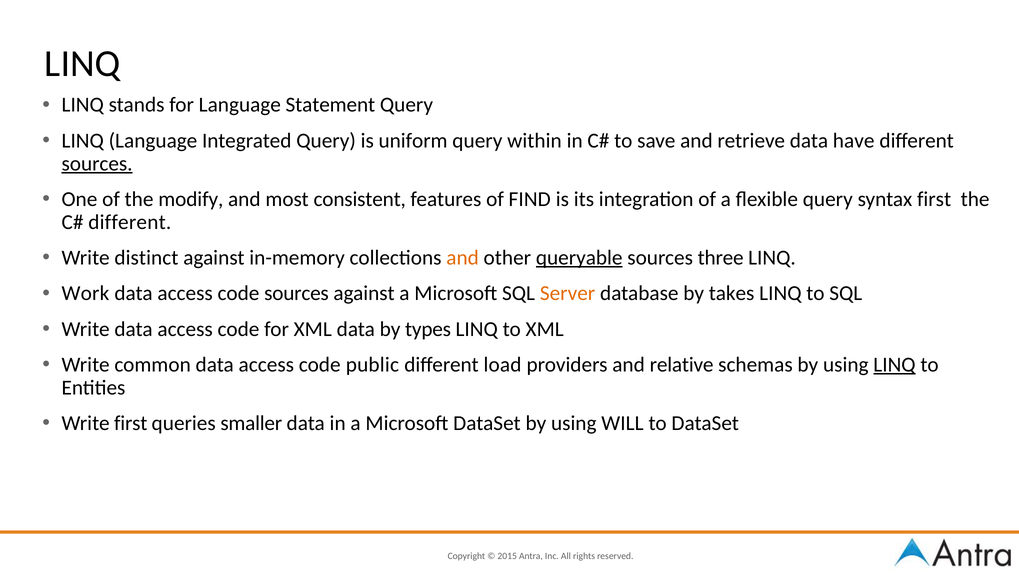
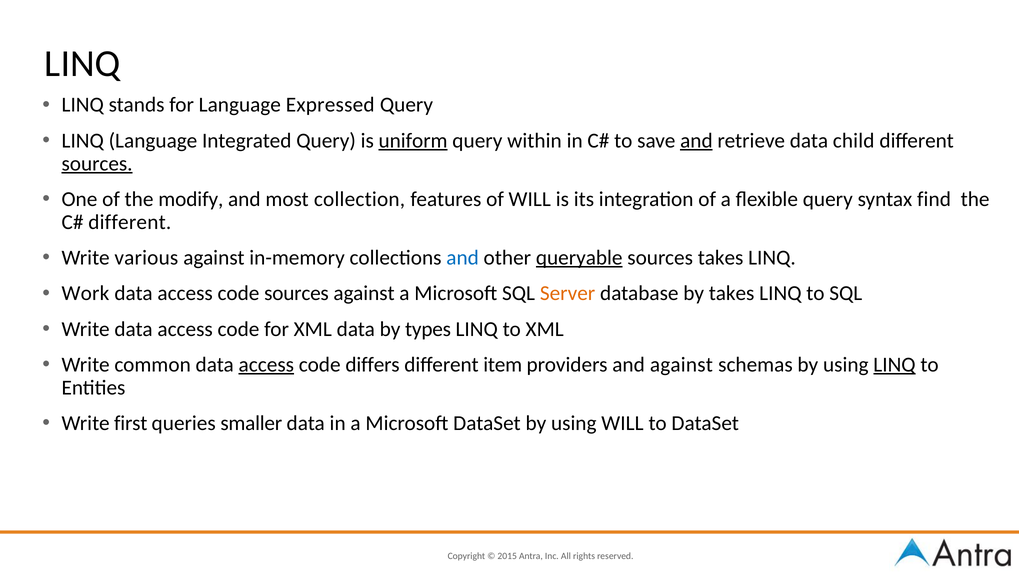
Statement: Statement -> Expressed (330, 105)
uniform underline: none -> present (413, 141)
and underline: none -> present (696, 141)
have: have -> child (854, 141)
consistent: consistent -> collection (360, 199)
of FIND: FIND -> WILL (530, 199)
syntax first: first -> find (934, 199)
distinct: distinct -> various (146, 258)
and colour: orange -> blue (463, 258)
sources three: three -> takes (721, 258)
access underline: none -> present (266, 365)
public: public -> differs (373, 365)
load: load -> item (503, 365)
and relative: relative -> against (681, 365)
